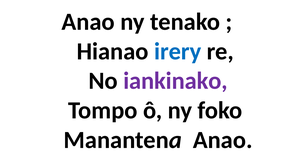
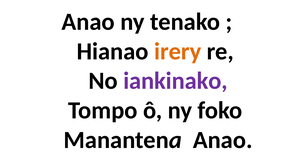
irery colour: blue -> orange (178, 51)
